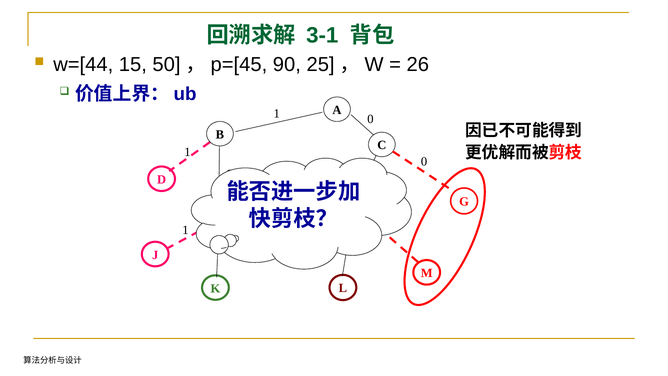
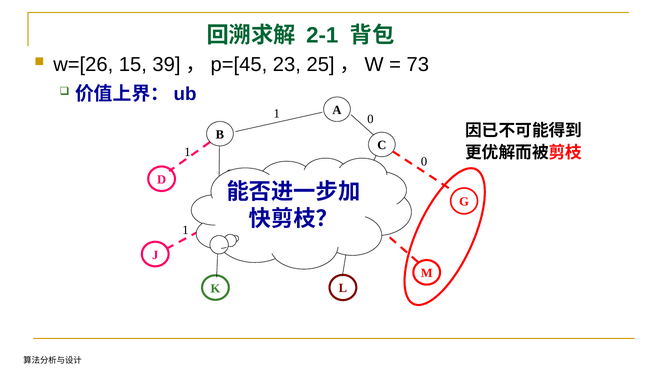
3-1: 3-1 -> 2-1 (322, 35)
w=[44: w=[44 -> w=[26 (83, 64)
50: 50 -> 39 (166, 64)
90: 90 -> 23 (287, 64)
26: 26 -> 73 (418, 64)
